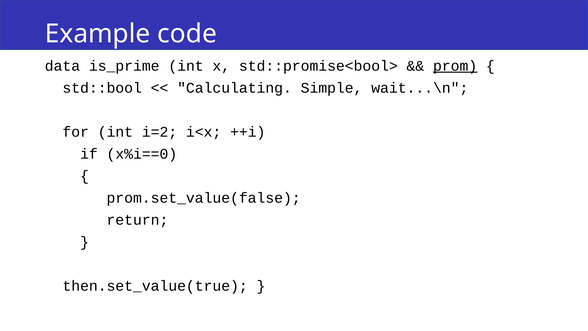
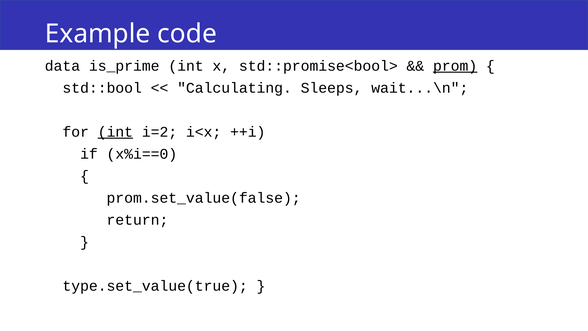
Simple: Simple -> Sleeps (332, 88)
int underline: none -> present (115, 132)
then.set_value(true: then.set_value(true -> type.set_value(true (155, 286)
